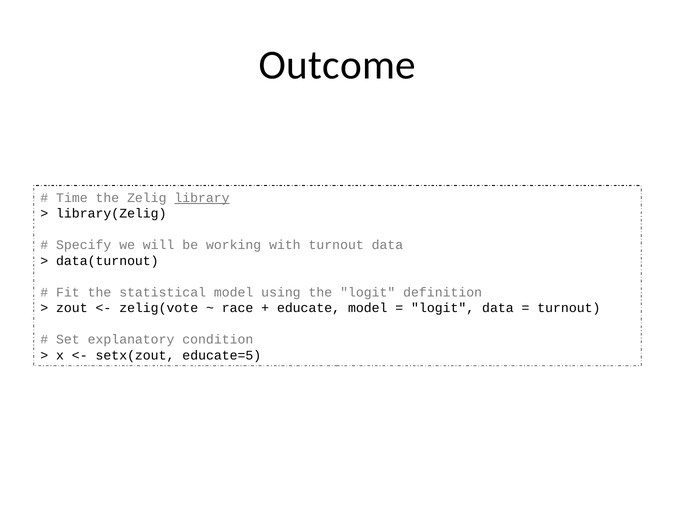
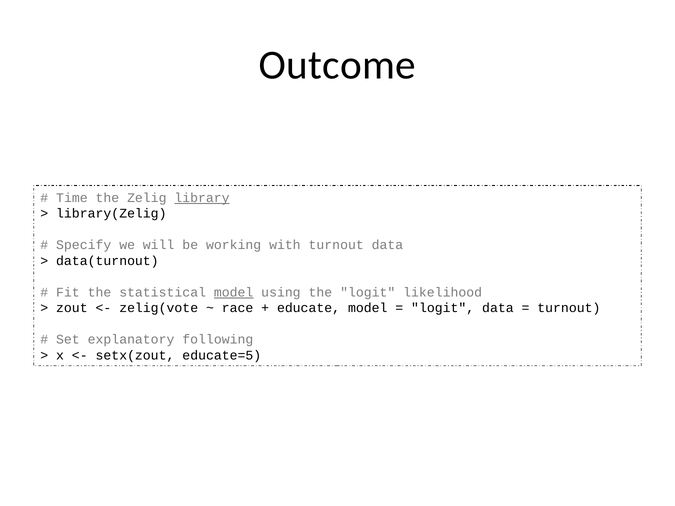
model underline: none -> present (234, 292)
definition: definition -> likelihood (443, 292)
condition: condition -> following (218, 340)
